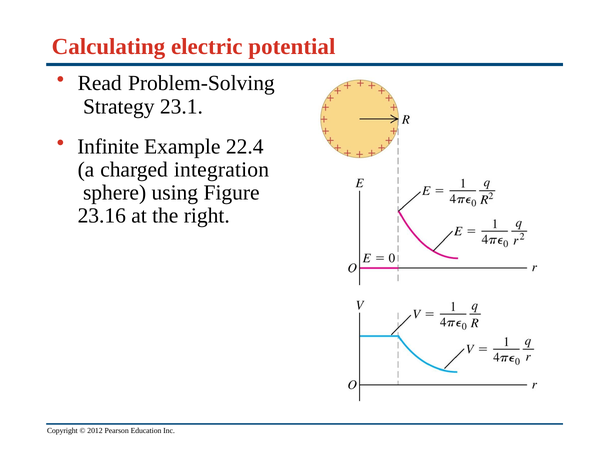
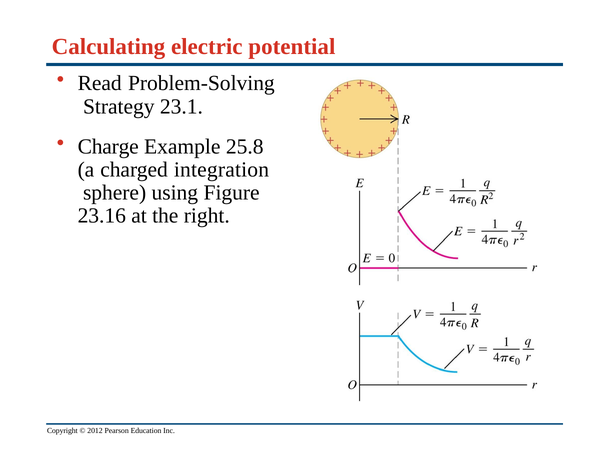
Infinite: Infinite -> Charge (108, 147)
22.4: 22.4 -> 25.8 (245, 147)
